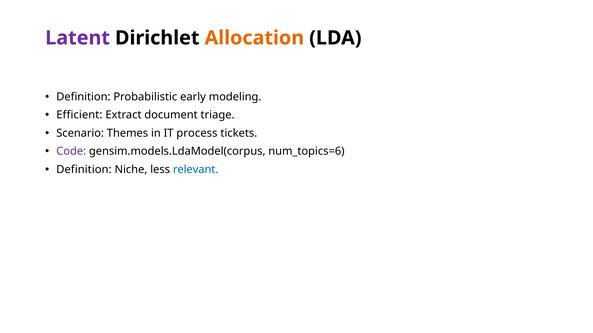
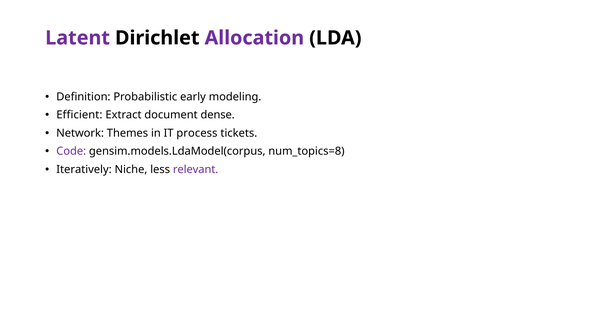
Allocation colour: orange -> purple (254, 38)
triage: triage -> dense (218, 115)
Scenario: Scenario -> Network (80, 133)
num_topics=6: num_topics=6 -> num_topics=8 (306, 152)
Definition: Definition -> Iteratively (84, 170)
relevant colour: blue -> purple (196, 170)
